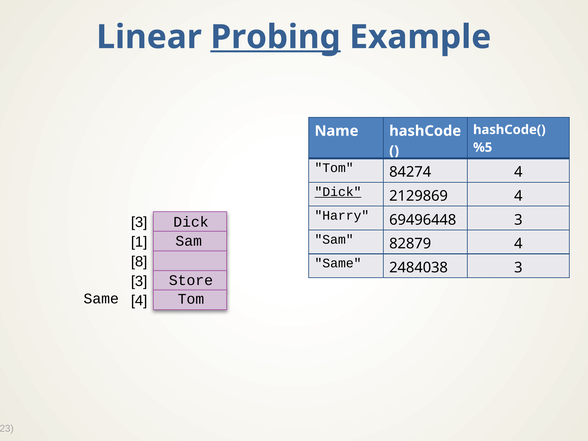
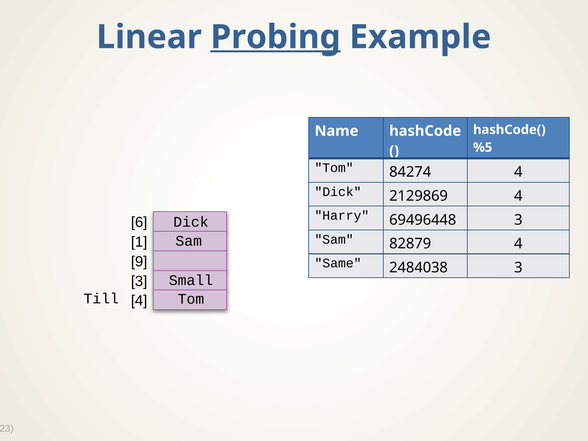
Dick underline: present -> none (338, 192)
3: 3 -> 6 (139, 222)
8: 8 -> 9 (139, 262)
Store: Store -> Small (191, 280)
Same: Same -> Till (101, 299)
